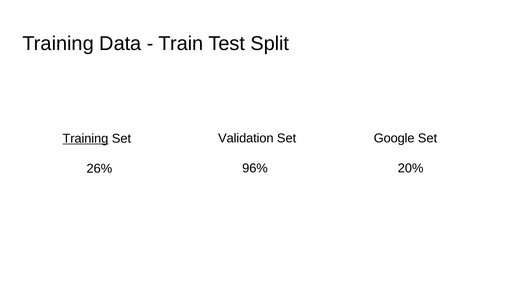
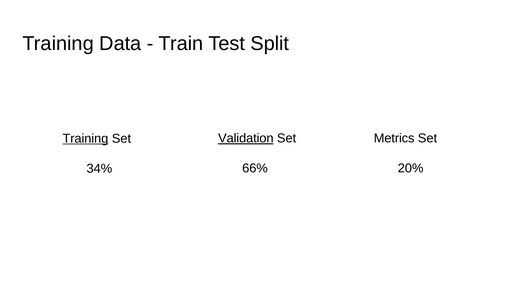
Validation underline: none -> present (246, 138)
Google: Google -> Metrics (394, 138)
96%: 96% -> 66% (255, 168)
26%: 26% -> 34% (99, 168)
